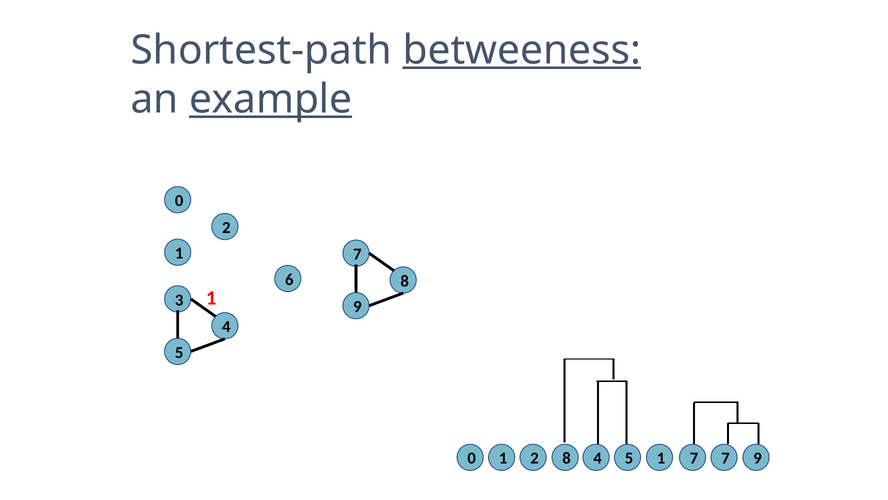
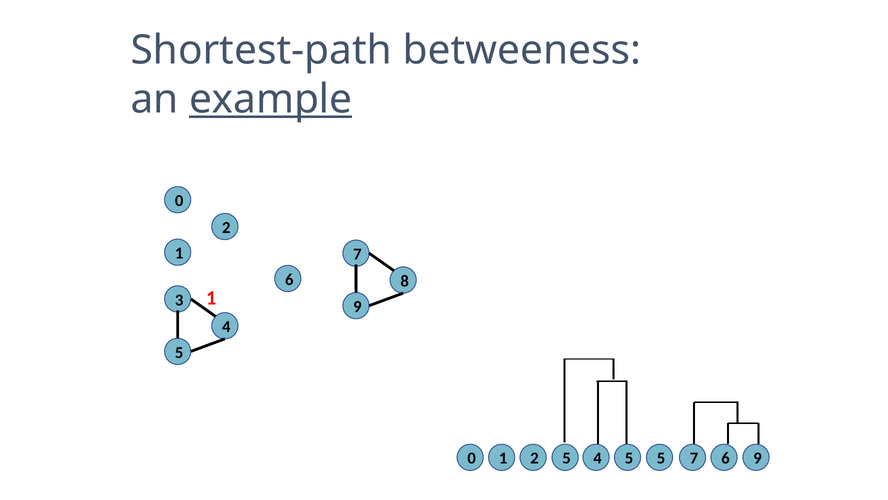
betweeness underline: present -> none (522, 50)
2 8: 8 -> 5 (567, 458)
5 1: 1 -> 5 (661, 458)
7 7: 7 -> 6 (725, 458)
